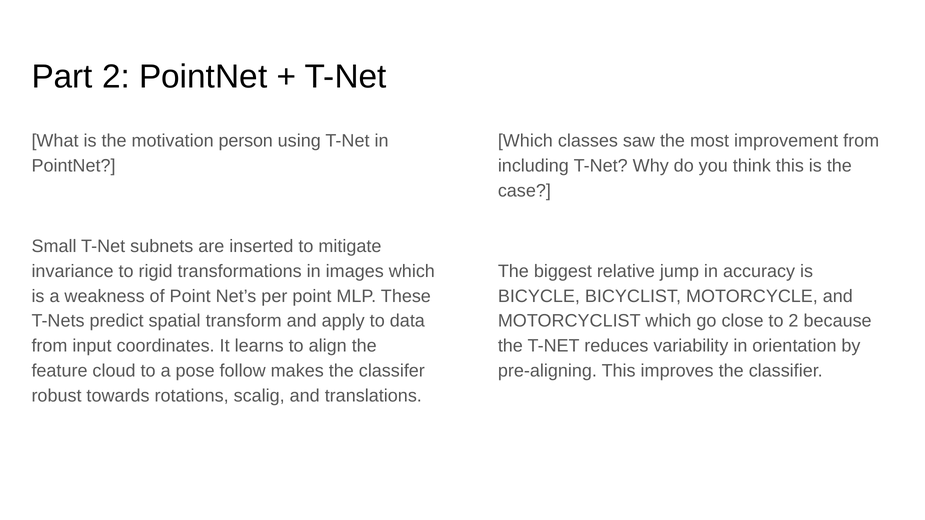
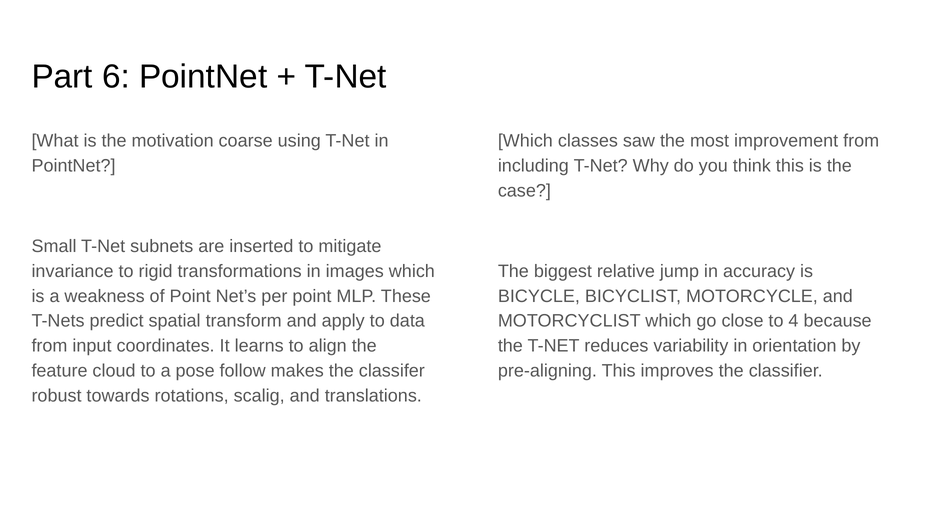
Part 2: 2 -> 6 (116, 77)
person: person -> coarse (246, 141)
to 2: 2 -> 4 (793, 321)
